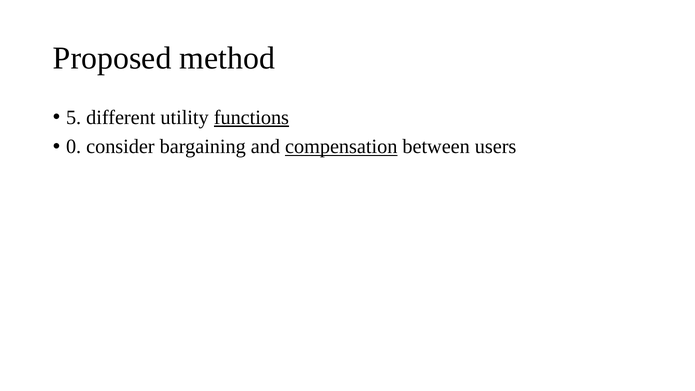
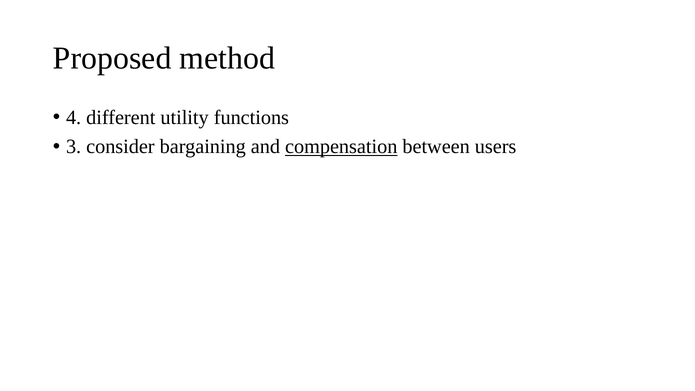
5: 5 -> 4 (74, 118)
functions underline: present -> none (251, 118)
0: 0 -> 3 (74, 147)
